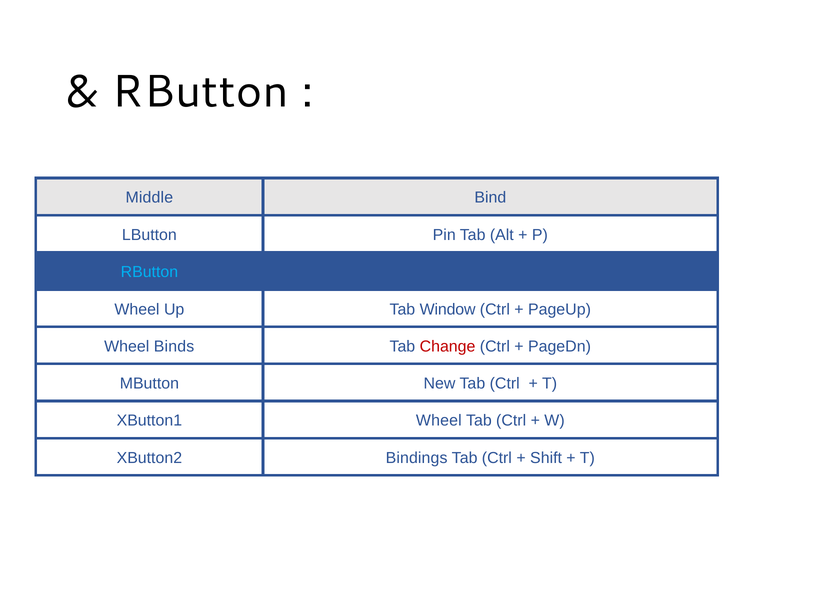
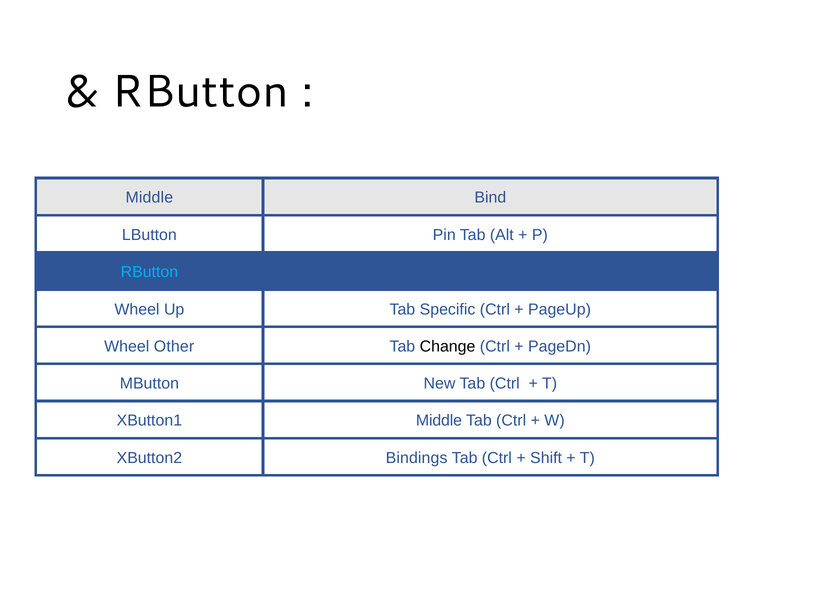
Window: Window -> Specific (448, 309)
Binds: Binds -> Other (174, 346)
Change colour: red -> black (448, 346)
Wheel: Wheel -> Middle (439, 420)
